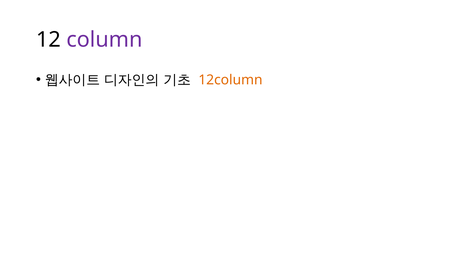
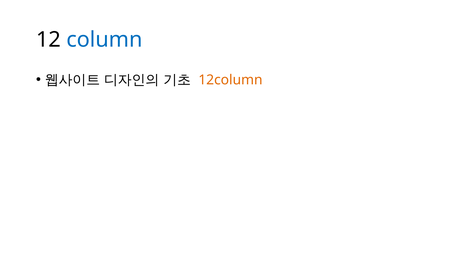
column colour: purple -> blue (105, 40)
